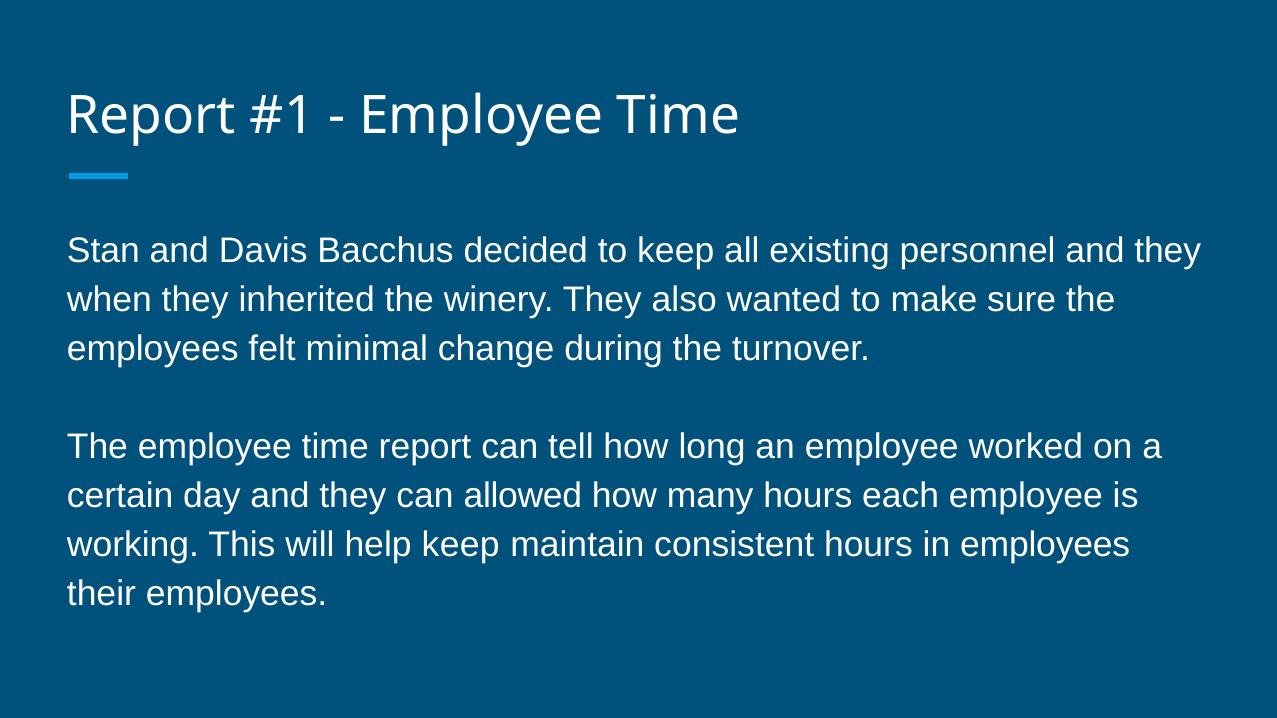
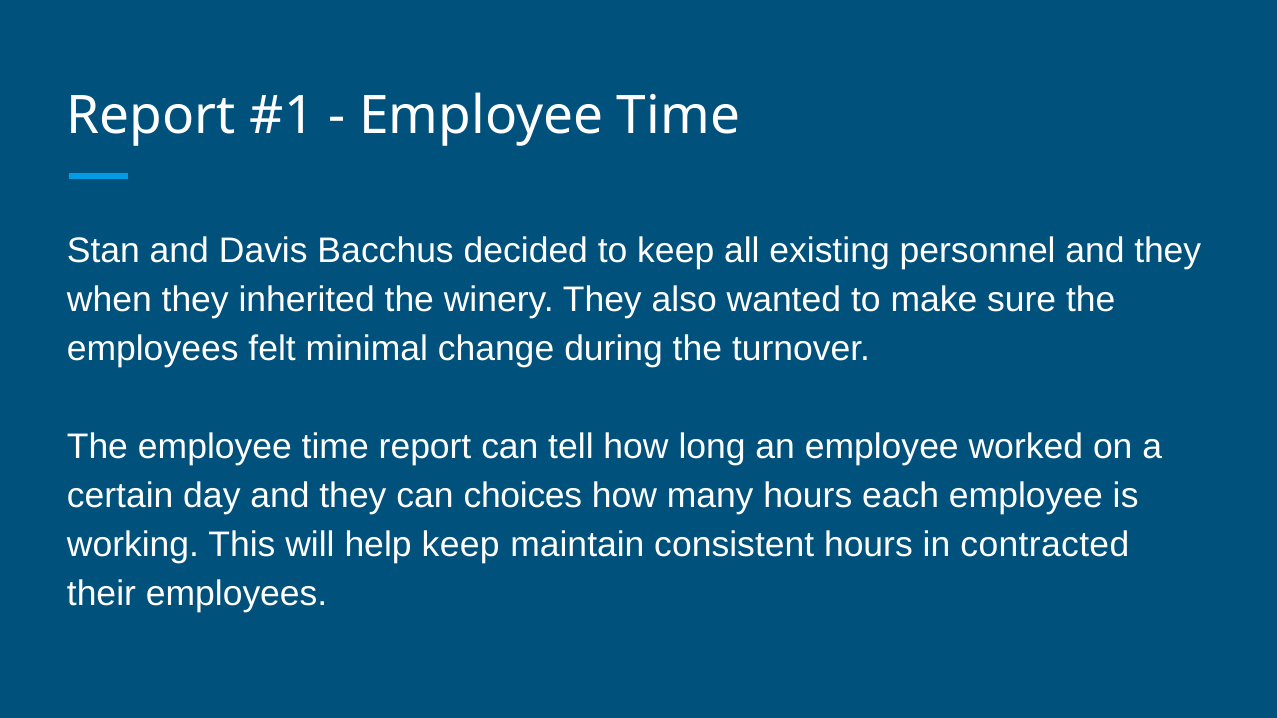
allowed: allowed -> choices (523, 496)
in employees: employees -> contracted (1045, 545)
